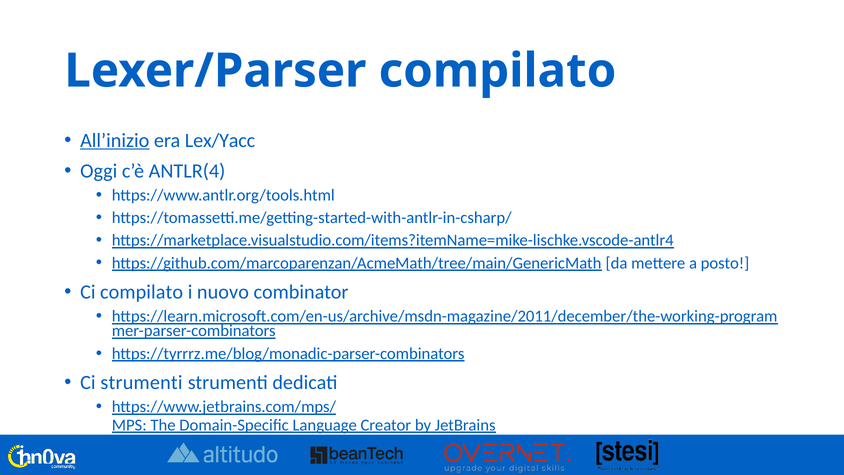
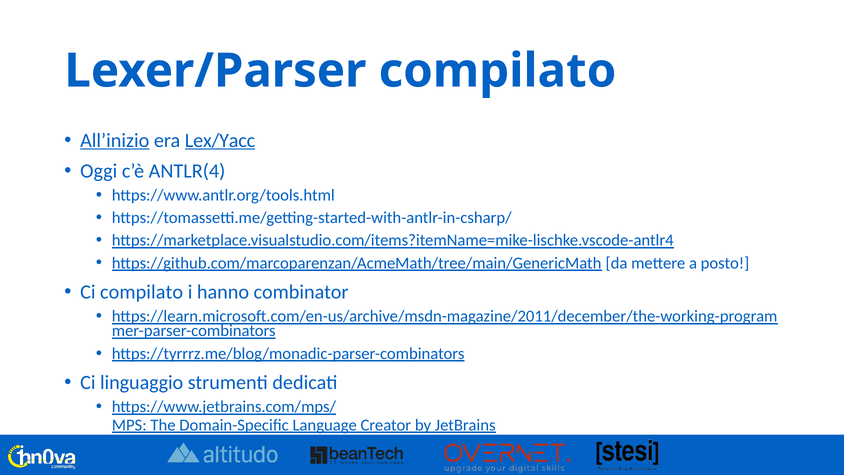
Lex/Yacc underline: none -> present (220, 140)
nuovo: nuovo -> hanno (223, 292)
Ci strumenti: strumenti -> linguaggio (142, 382)
